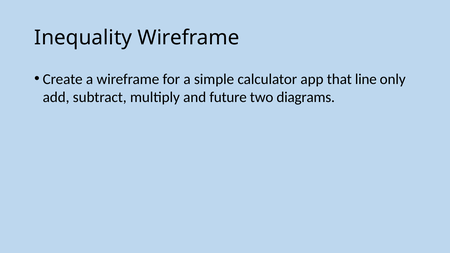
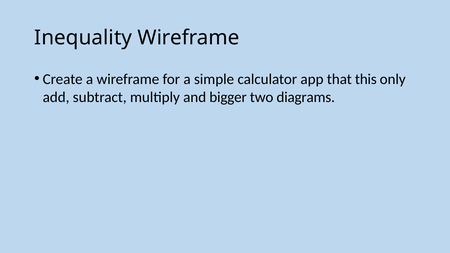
line: line -> this (366, 79)
future: future -> bigger (228, 97)
